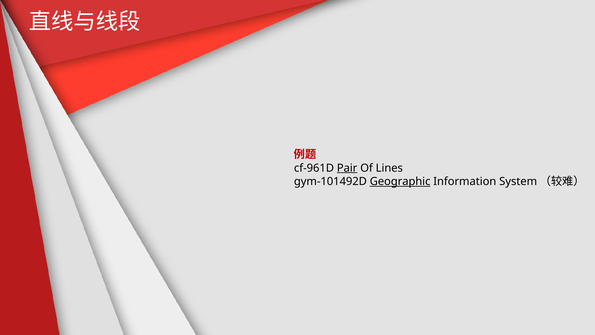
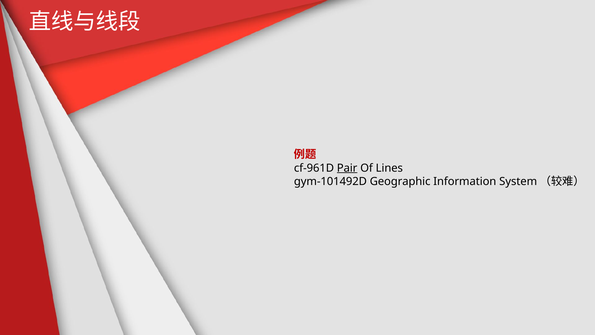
Geographic underline: present -> none (400, 181)
